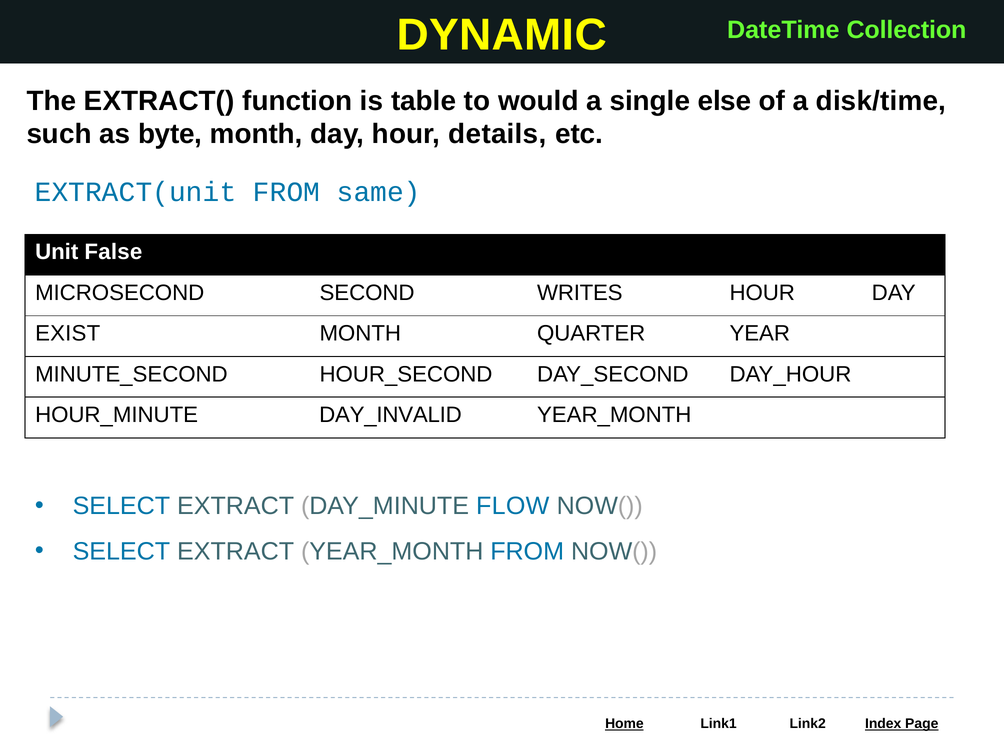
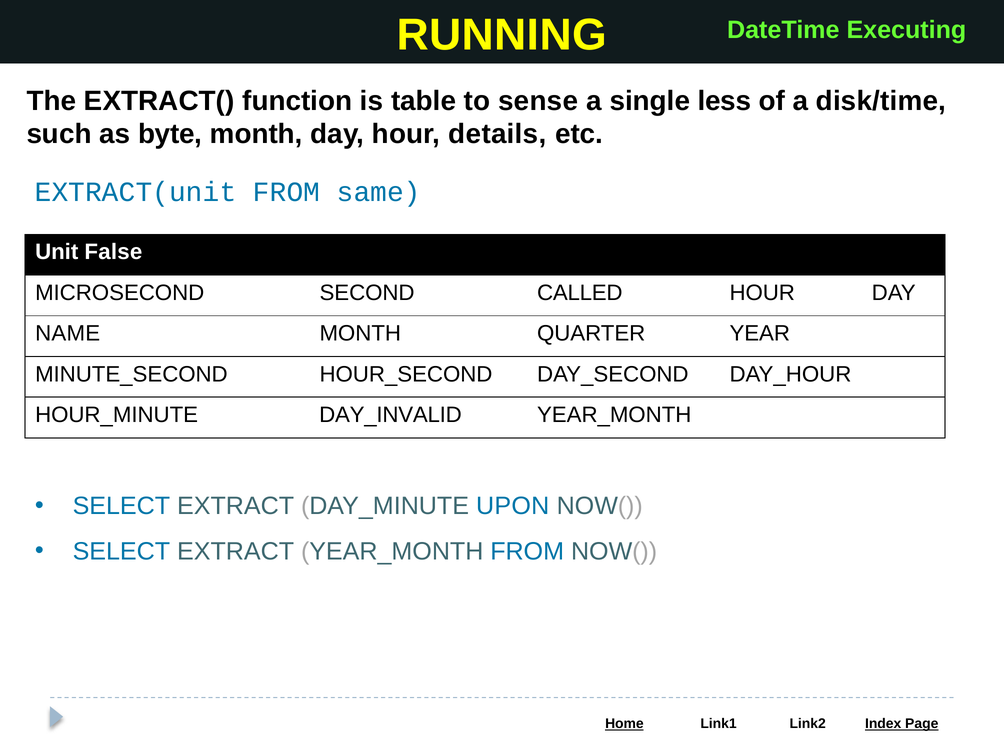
DYNAMIC: DYNAMIC -> RUNNING (502, 35)
Collection: Collection -> Executing (906, 30)
would: would -> sense (538, 101)
else: else -> less (725, 101)
WRITES: WRITES -> CALLED (580, 293)
EXIST: EXIST -> NAME (68, 333)
FLOW: FLOW -> UPON (513, 506)
